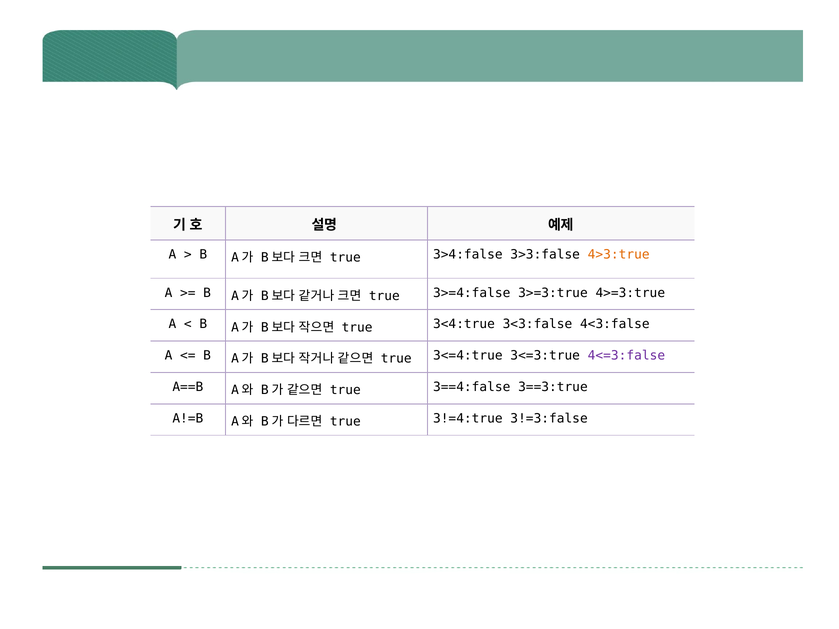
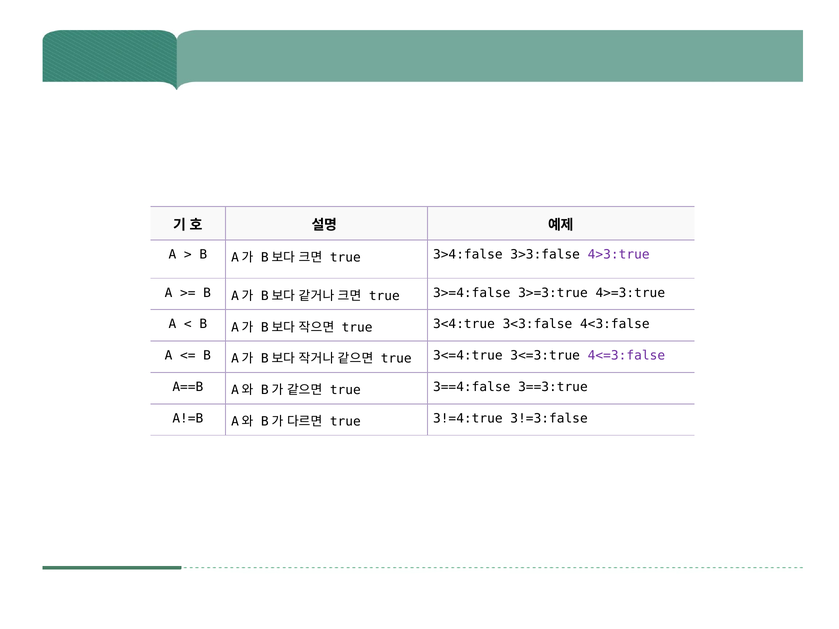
4>3:true colour: orange -> purple (619, 255)
